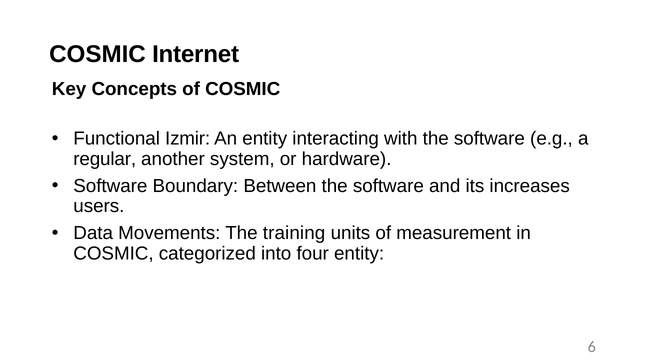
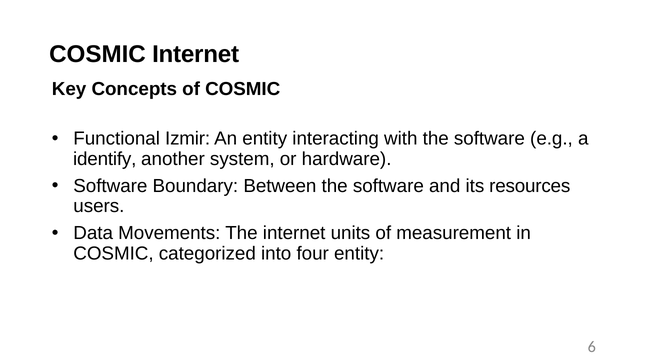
regular: regular -> identify (105, 159)
increases: increases -> resources (530, 186)
The training: training -> internet (294, 233)
